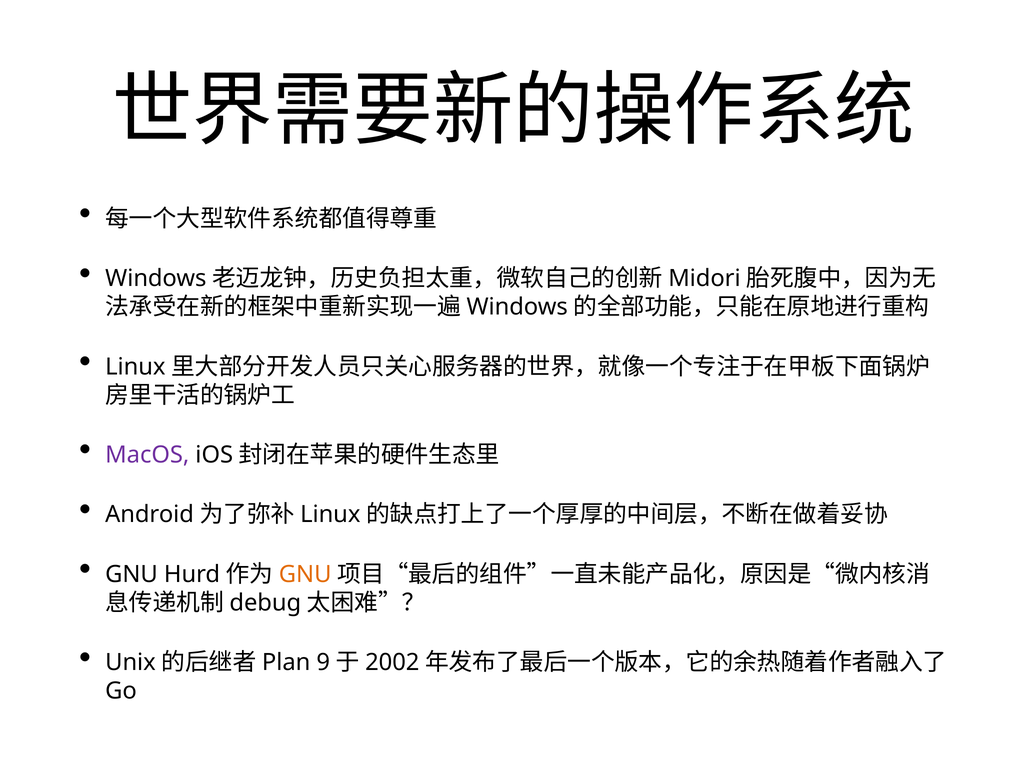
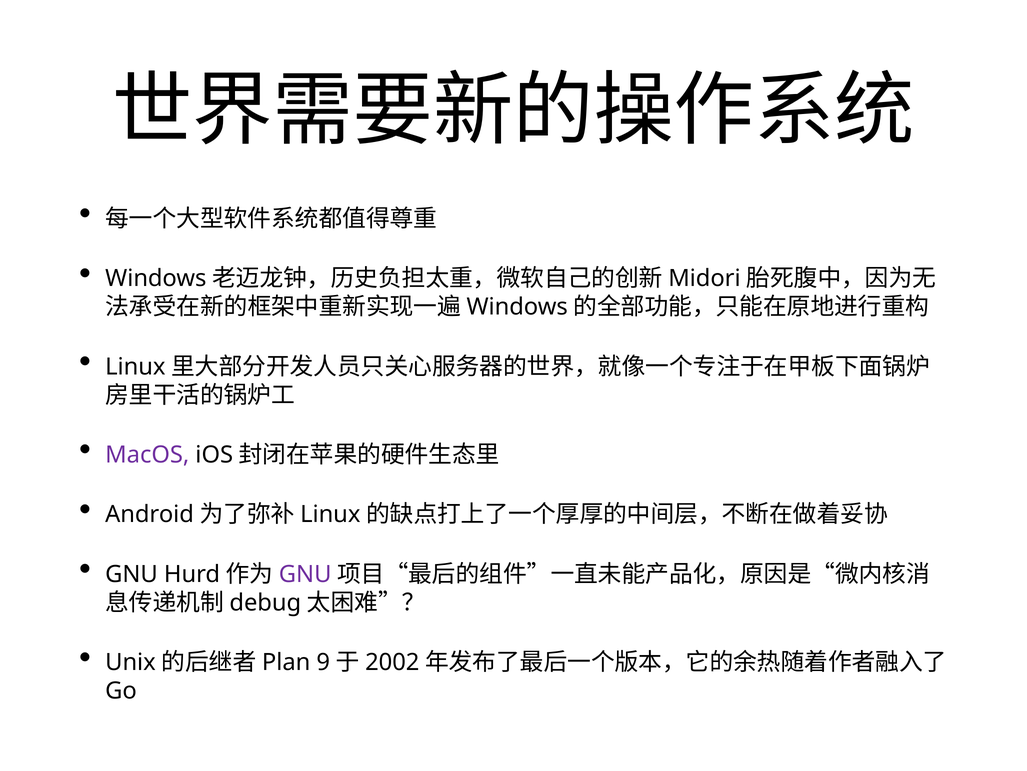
GNU colour: orange -> purple (305, 574)
